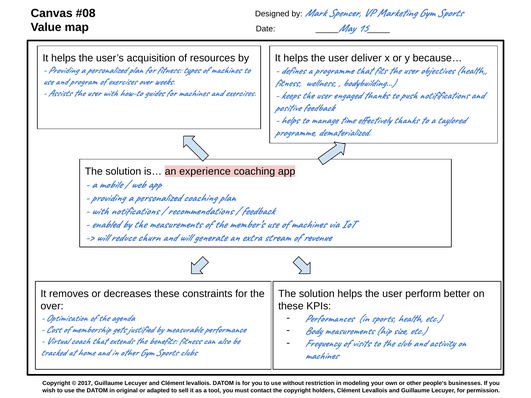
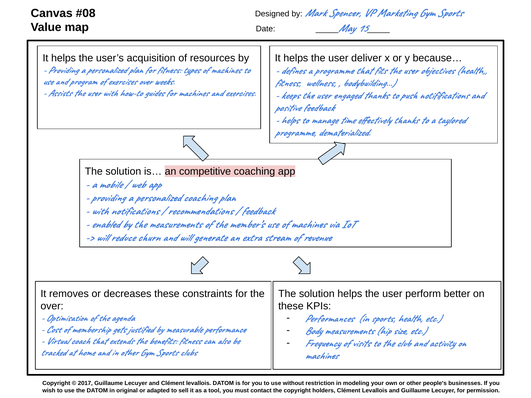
experience: experience -> competitive (205, 172)
